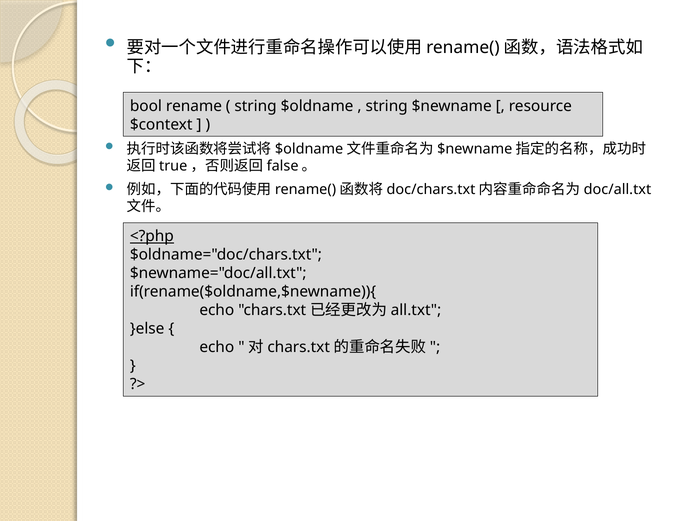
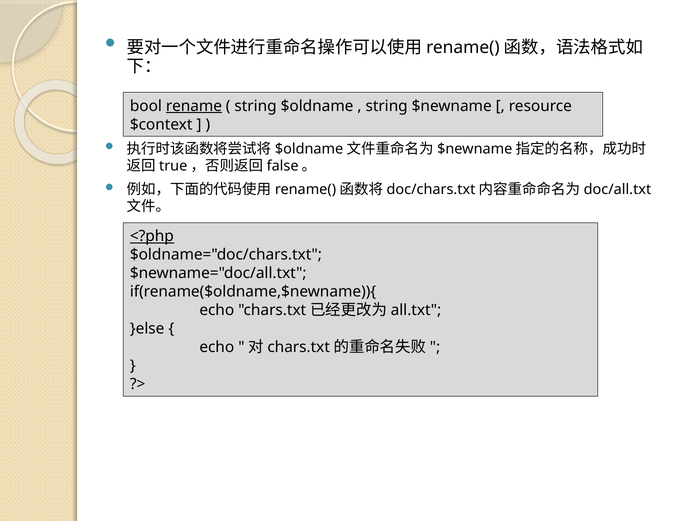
rename underline: none -> present (194, 106)
